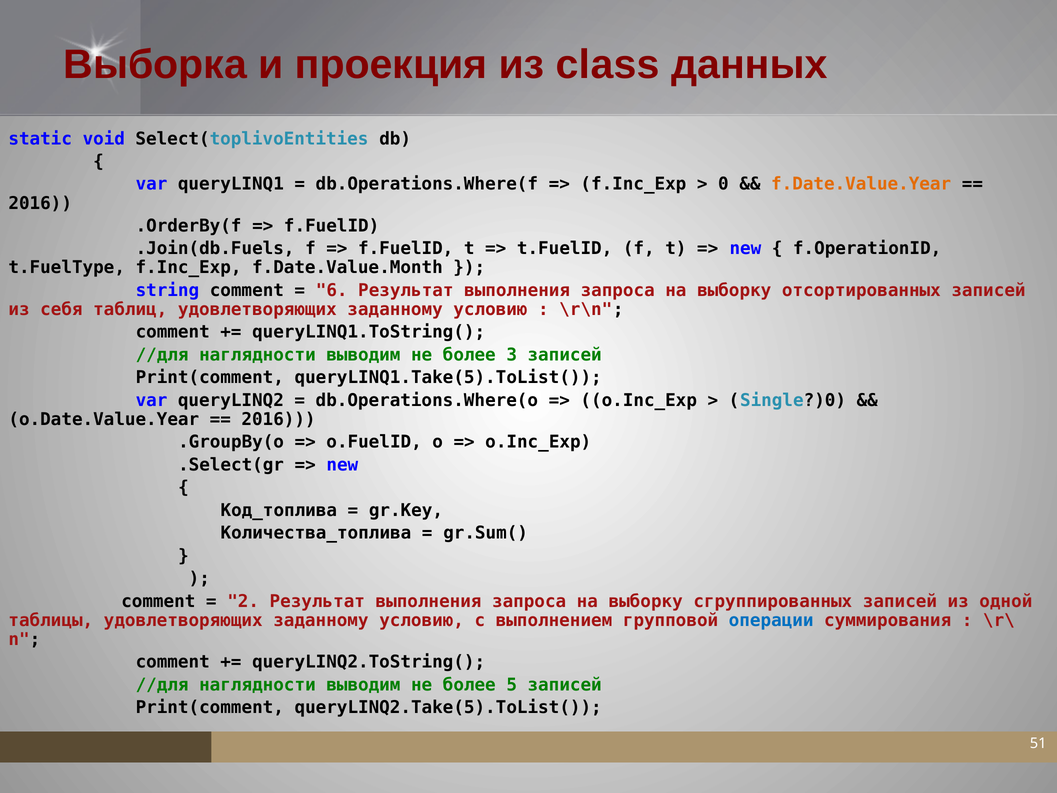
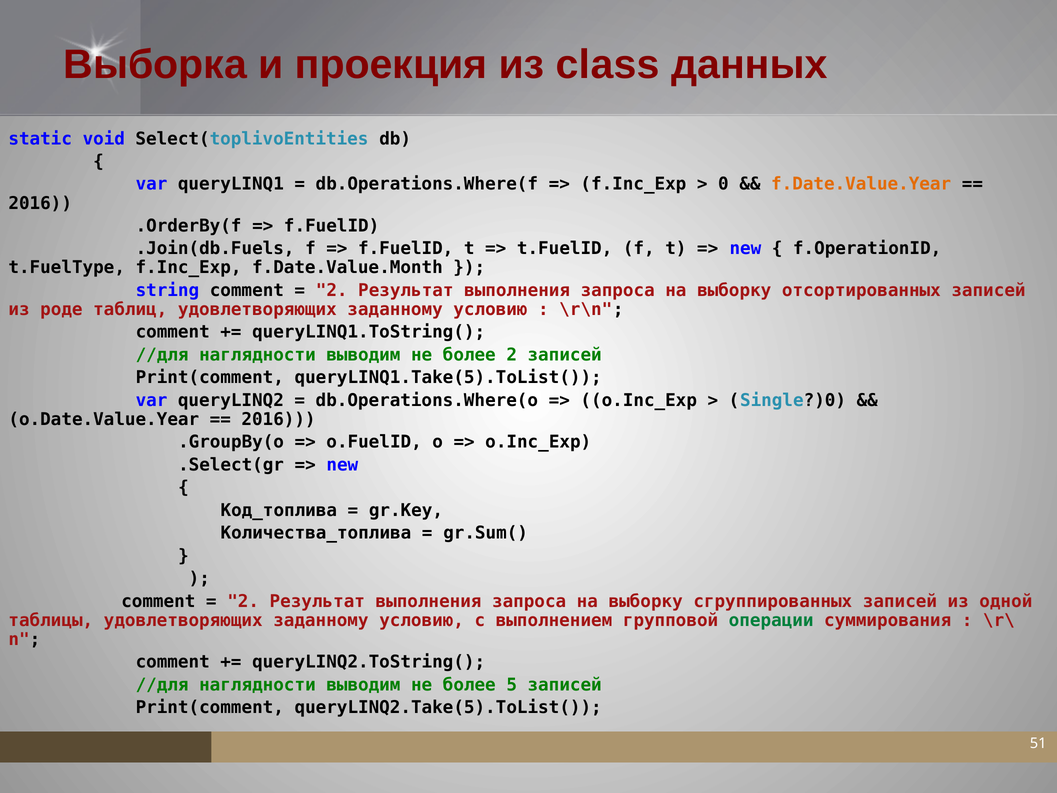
6: 6 -> 2 (332, 290)
себя: себя -> роде (61, 309)
более 3: 3 -> 2 (512, 355)
операции colour: blue -> green (771, 620)
